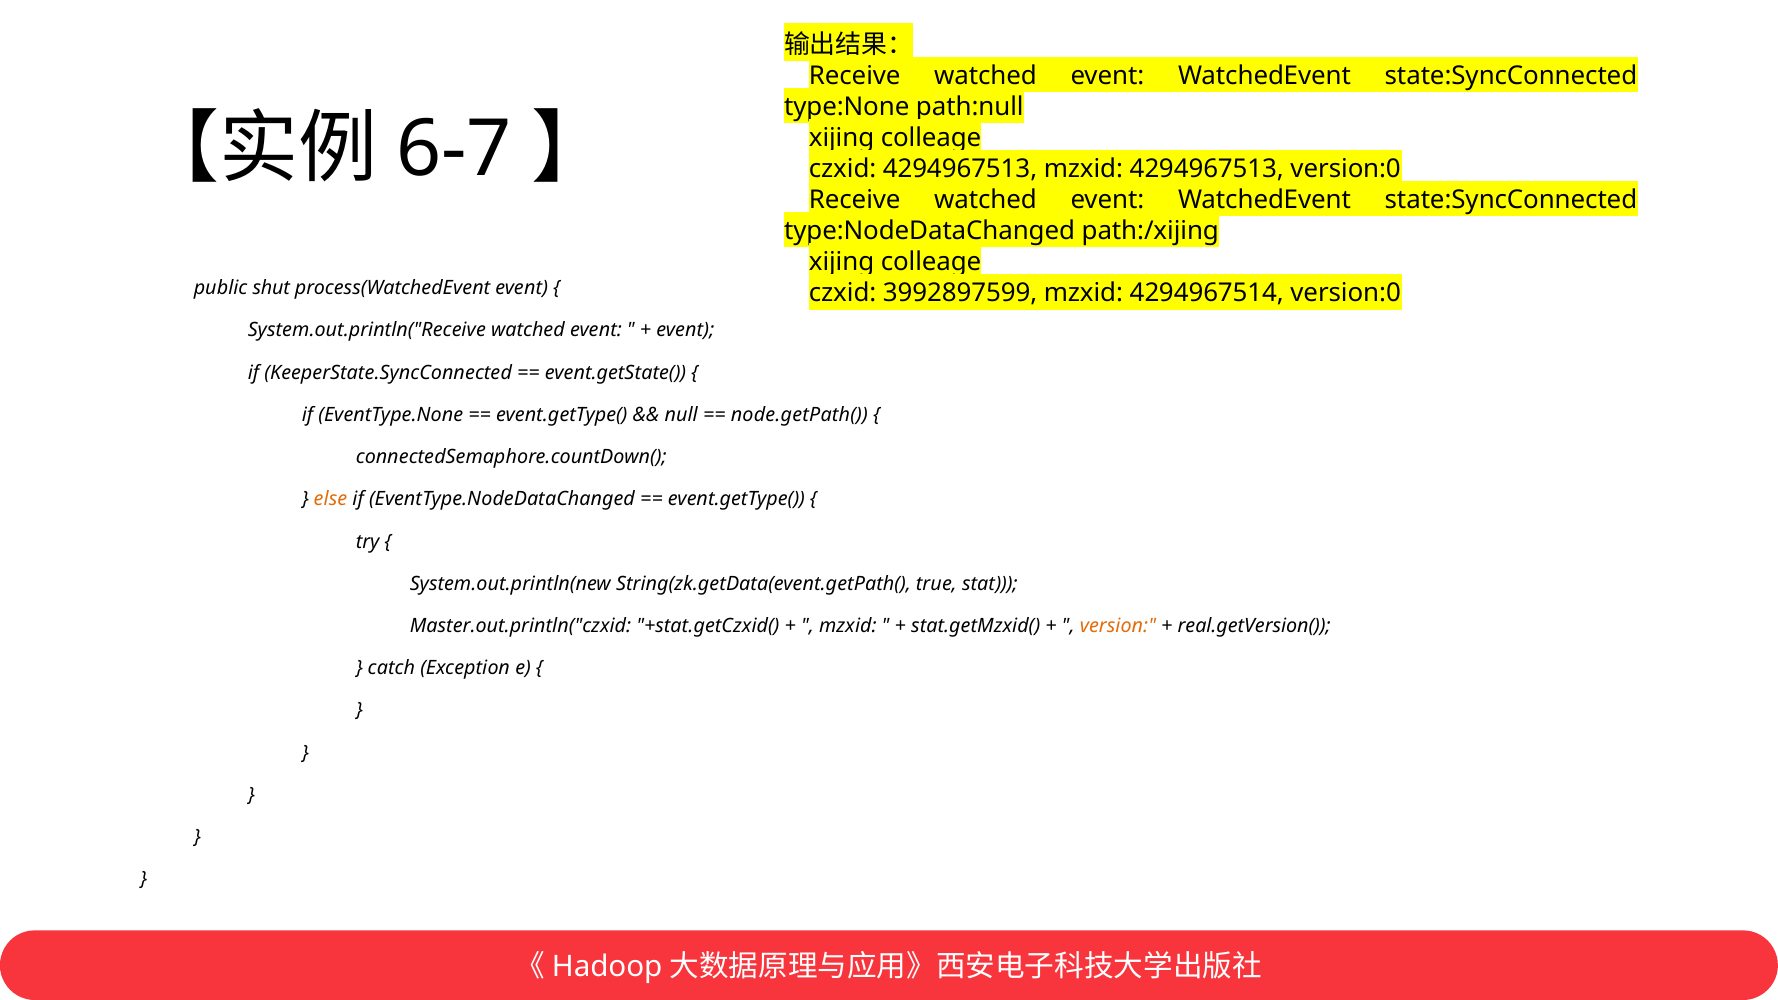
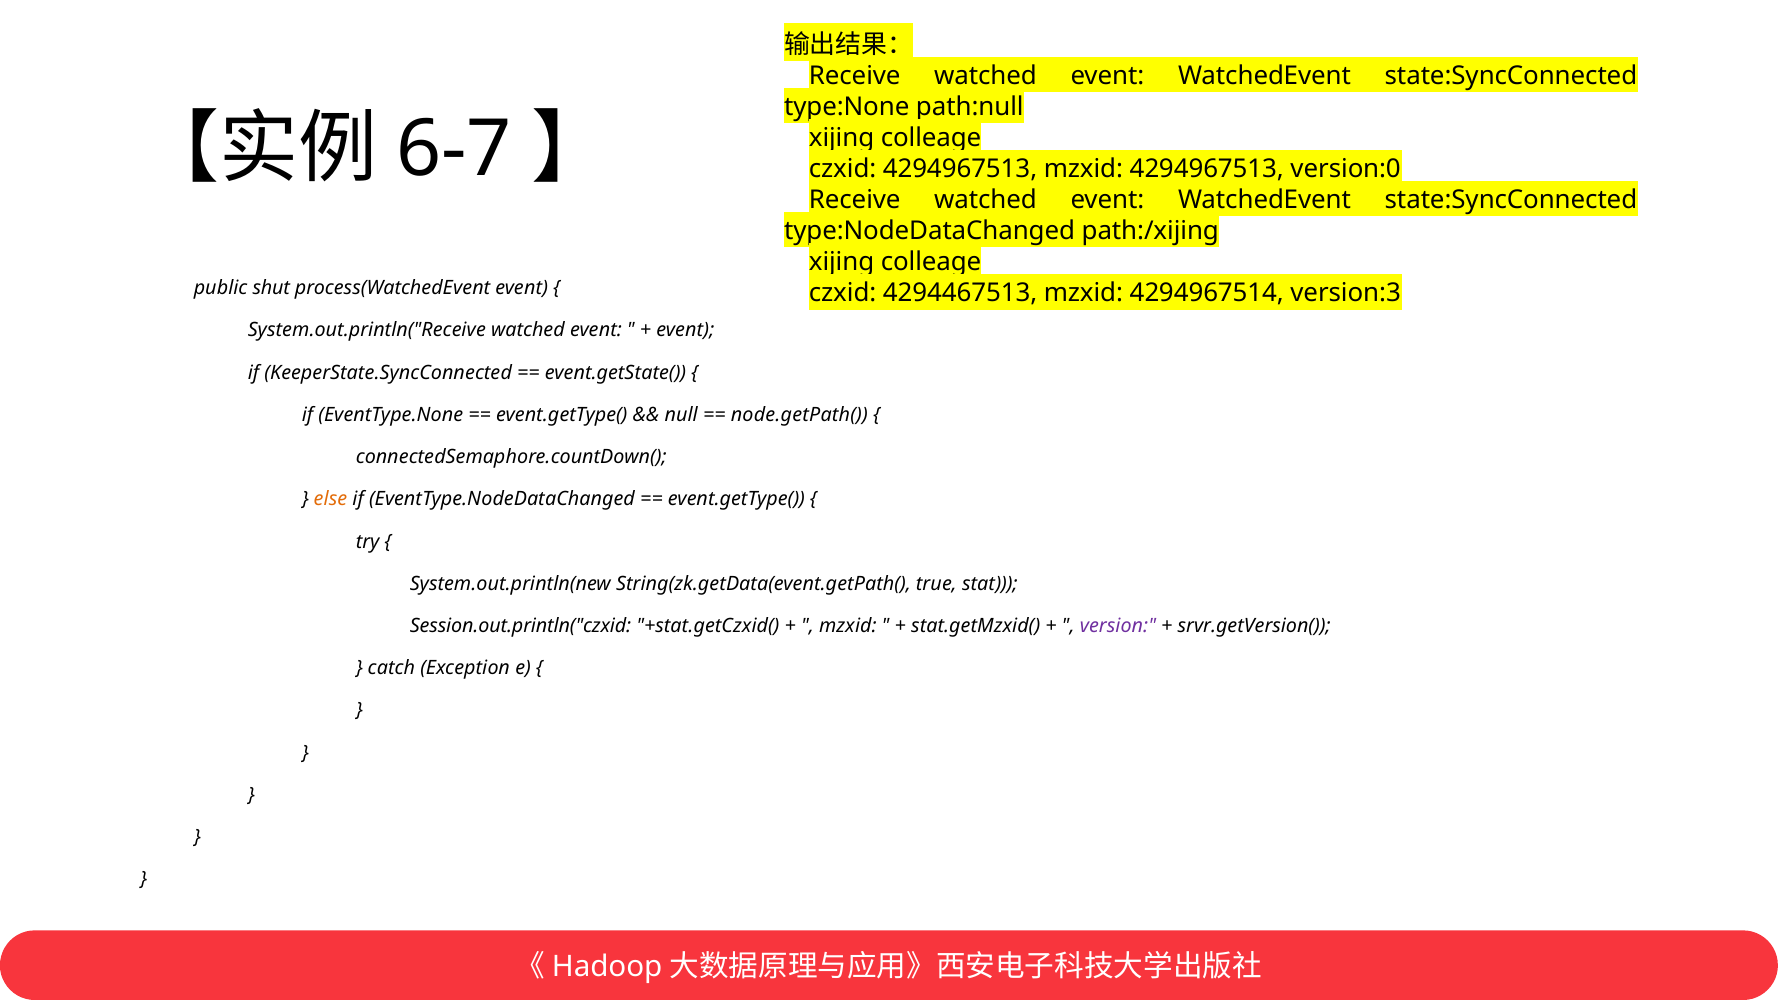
3992897599: 3992897599 -> 4294467513 (960, 293)
4294967514 version:0: version:0 -> version:3 (1346, 293)
Master.out.println("czxid: Master.out.println("czxid -> Session.out.println("czxid (521, 626)
version colour: orange -> purple (1118, 626)
real.getVersion(: real.getVersion( -> srvr.getVersion( (1254, 626)
